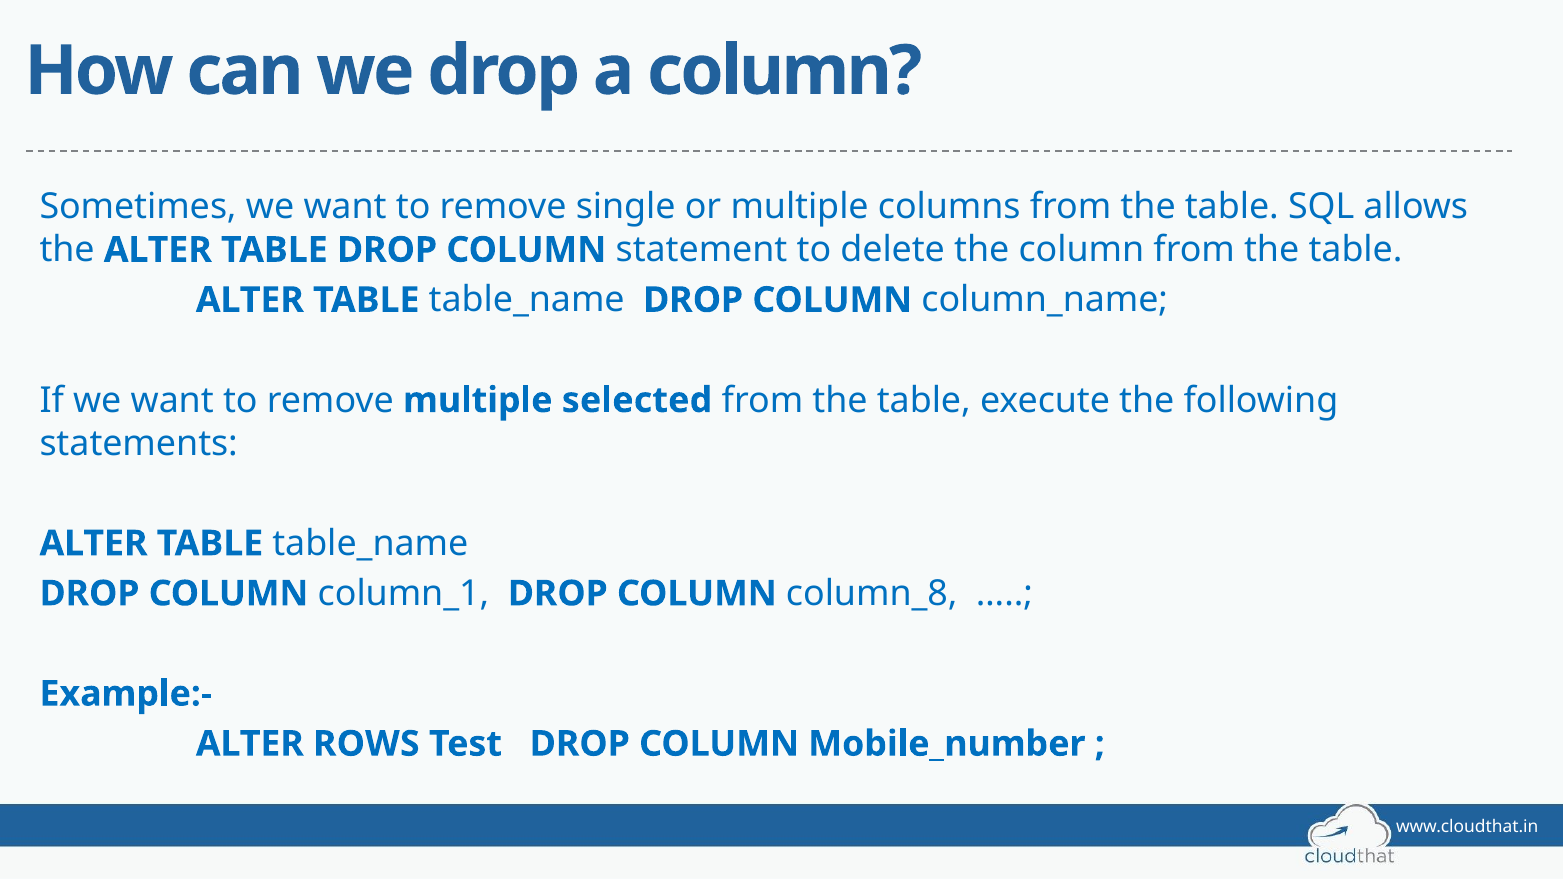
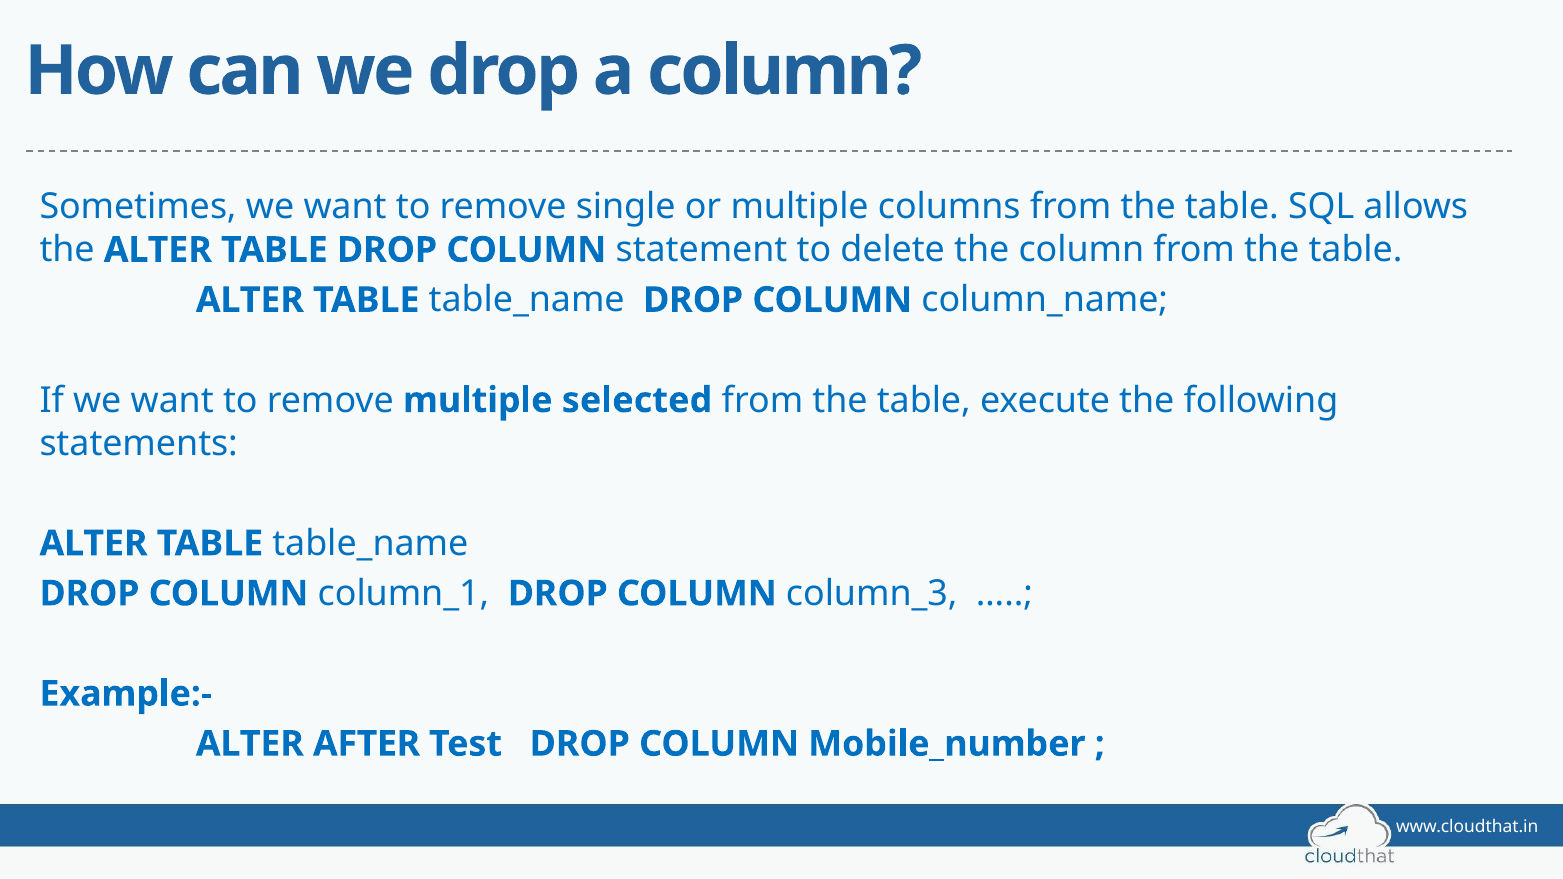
column_8: column_8 -> column_3 (872, 594)
ROWS: ROWS -> AFTER (367, 744)
